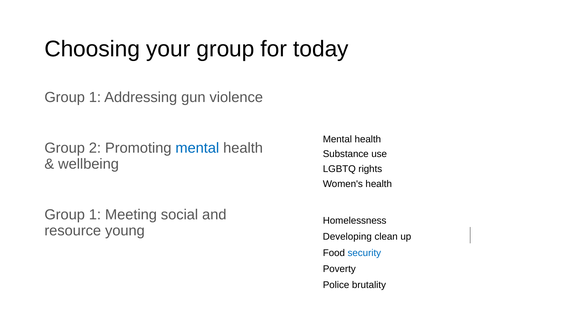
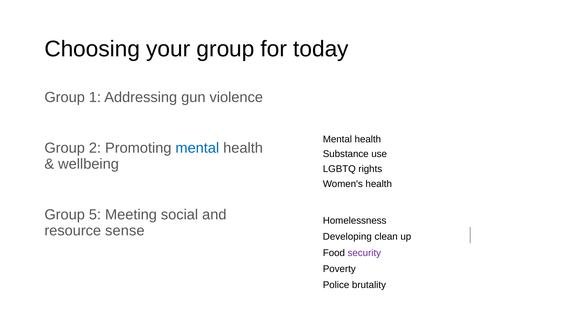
1: 1 -> 5 (95, 215)
young: young -> sense (125, 231)
security colour: blue -> purple (364, 253)
